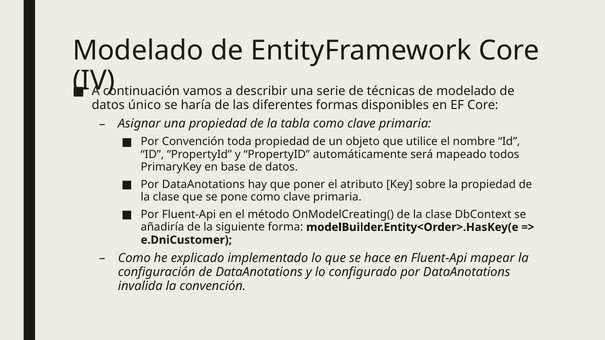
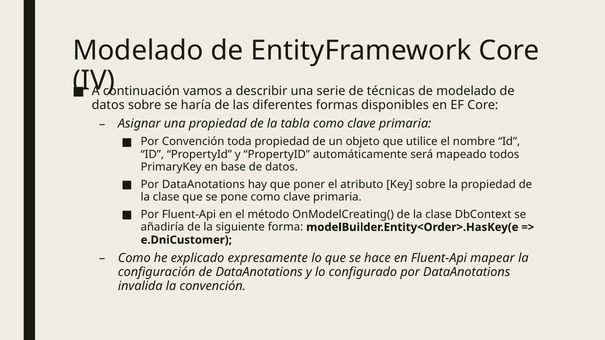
datos único: único -> sobre (145, 105)
implementado: implementado -> expresamente (268, 258)
